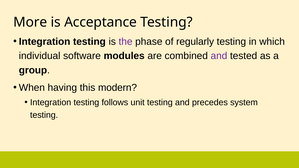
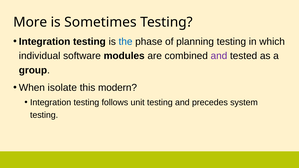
Acceptance: Acceptance -> Sometimes (100, 22)
the colour: purple -> blue (126, 42)
regularly: regularly -> planning (195, 42)
having: having -> isolate (62, 88)
